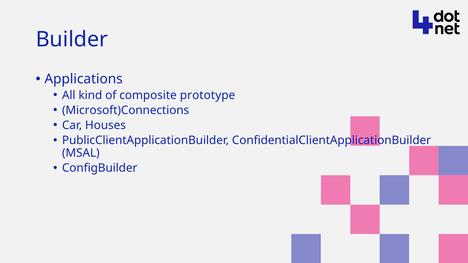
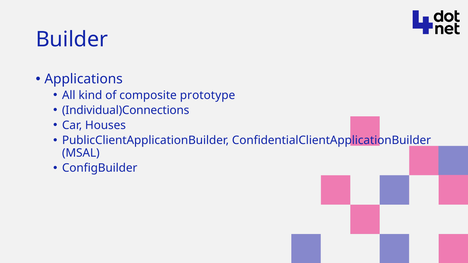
Microsoft)Connections: Microsoft)Connections -> Individual)Connections (126, 110)
